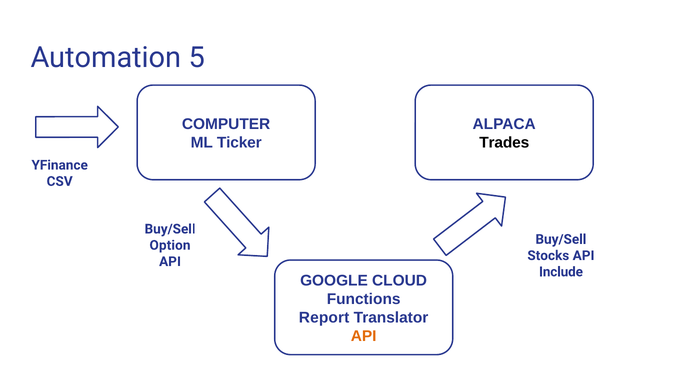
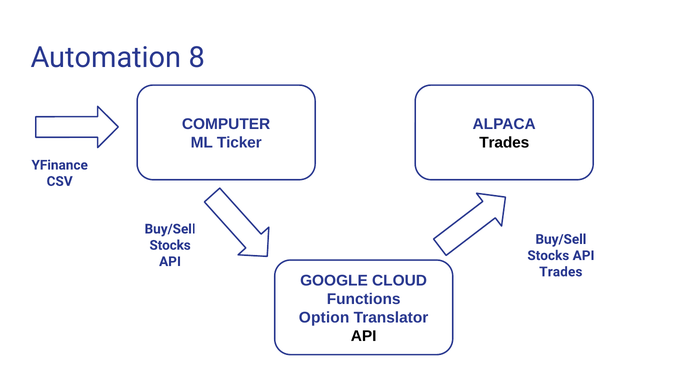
5: 5 -> 8 (197, 58)
Option: Option -> Stocks (170, 245)
Include: Include -> Trades (561, 272)
Report: Report -> Option (324, 318)
API colour: orange -> black (364, 336)
